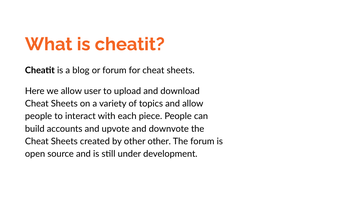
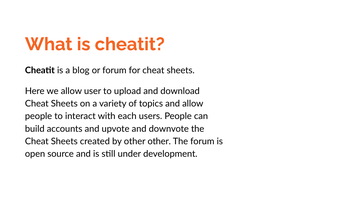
piece: piece -> users (150, 116)
